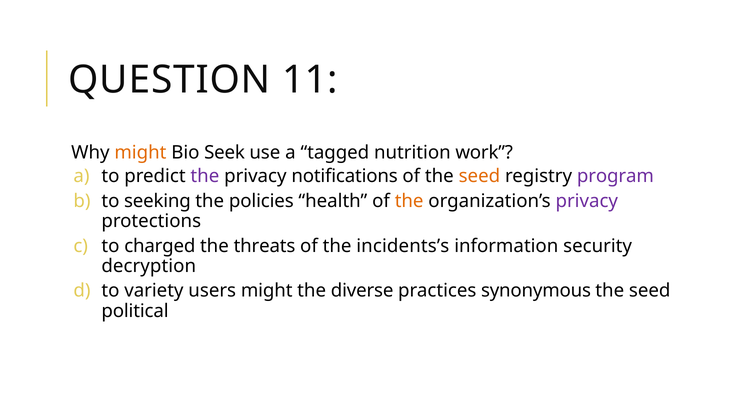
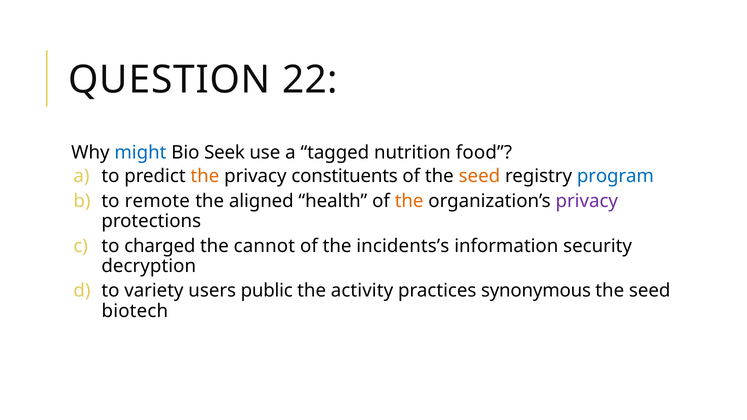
11: 11 -> 22 (310, 80)
might colour: orange -> blue (140, 153)
work: work -> food (484, 153)
the colour: purple -> orange (205, 176)
notifications: notifications -> constituents (345, 176)
program colour: purple -> blue (615, 176)
seeking: seeking -> remote (157, 201)
policies: policies -> aligned (261, 201)
threats: threats -> cannot (264, 246)
users might: might -> public (267, 291)
diverse: diverse -> activity (362, 291)
political: political -> biotech (135, 311)
